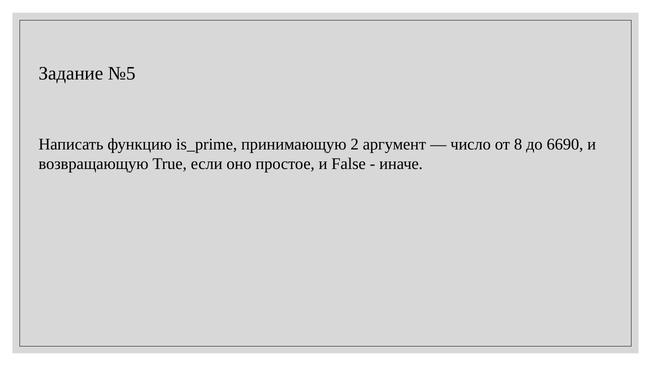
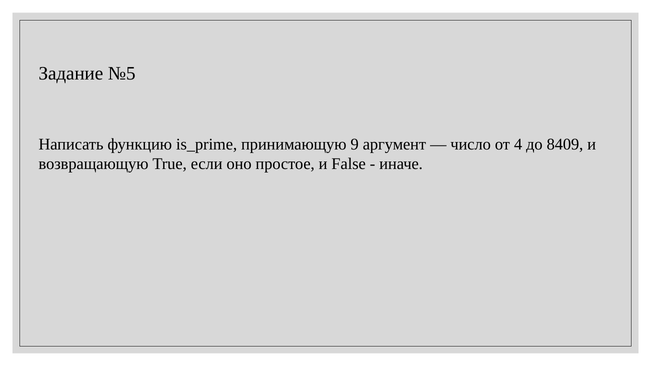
2: 2 -> 9 (355, 145)
8: 8 -> 4 (518, 145)
6690: 6690 -> 8409 (565, 145)
